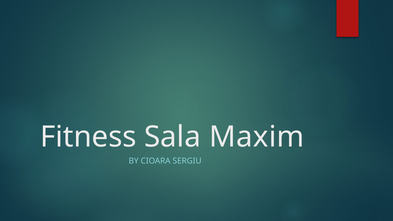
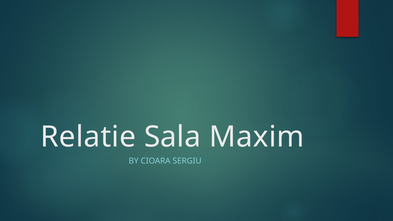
Fitness: Fitness -> Relatie (88, 137)
